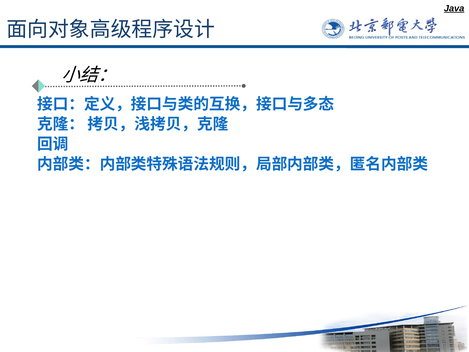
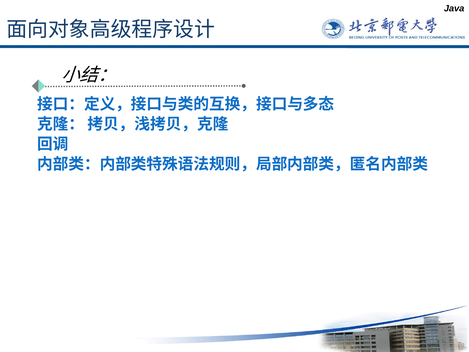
Java underline: present -> none (454, 8)
